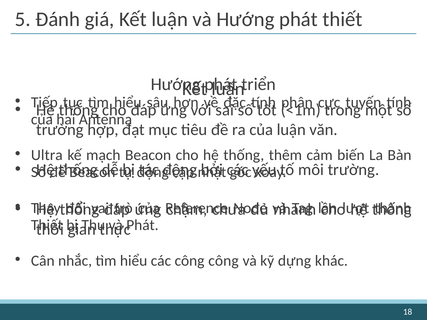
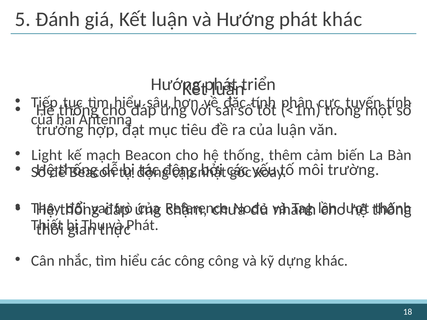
phát thiết: thiết -> khác (342, 19)
Ultra: Ultra -> Light (47, 155)
